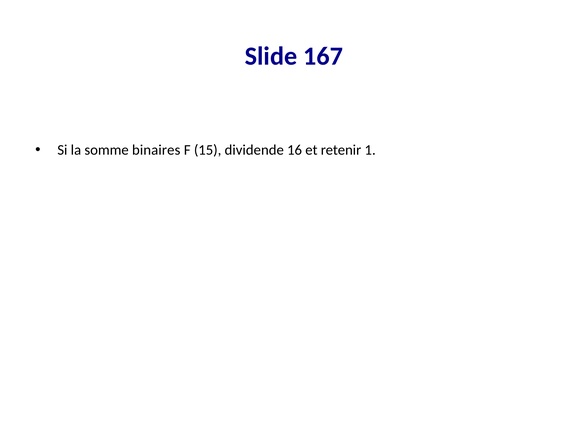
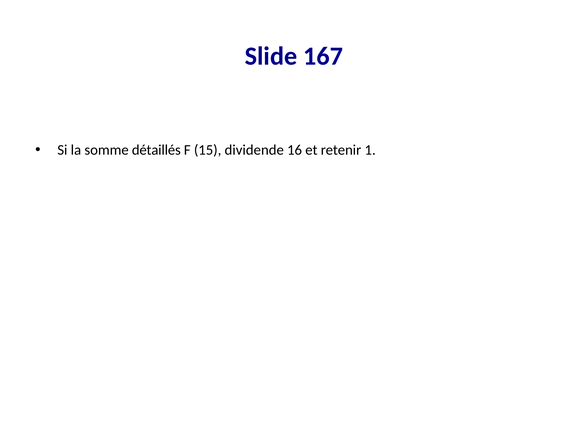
binaires: binaires -> détaillés (156, 150)
